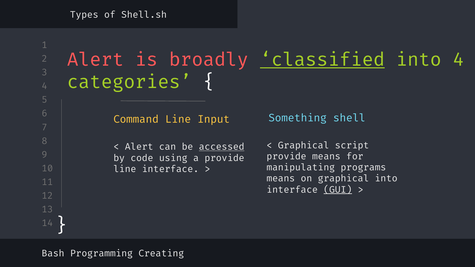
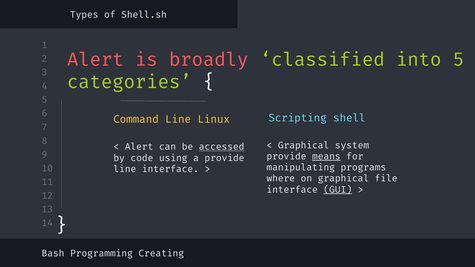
classified underline: present -> none (322, 60)
into 4: 4 -> 5 (459, 60)
Something: Something -> Scripting (298, 118)
Input: Input -> Linux (214, 119)
script: script -> system (352, 145)
means underline: none -> present (326, 157)
means: means -> where (281, 179)
graphical into: into -> file (386, 179)
